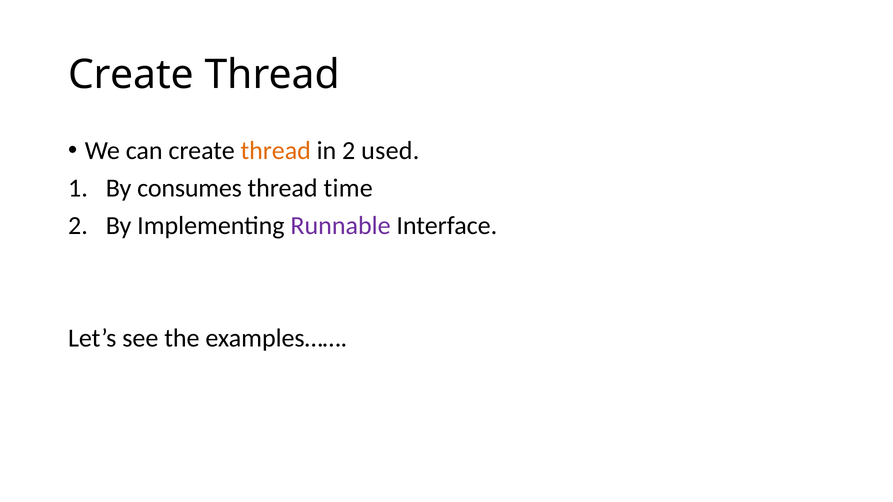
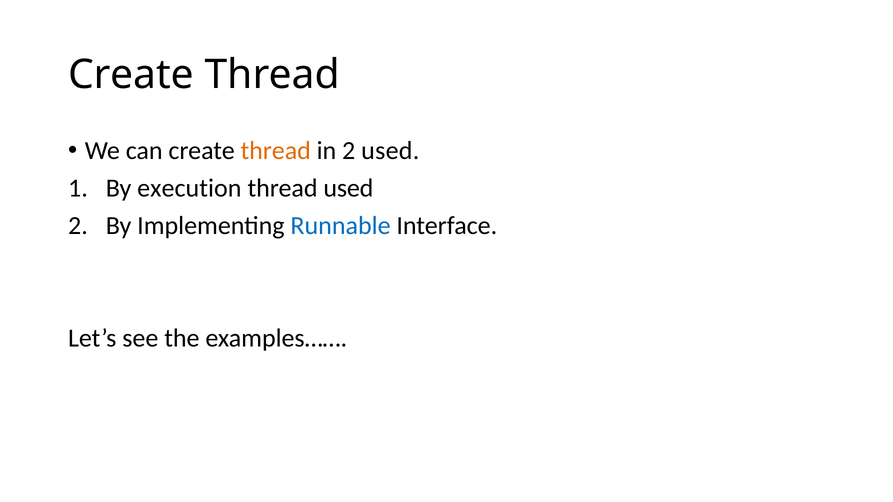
consumes: consumes -> execution (189, 188)
thread time: time -> used (348, 188)
Runnable colour: purple -> blue (341, 226)
